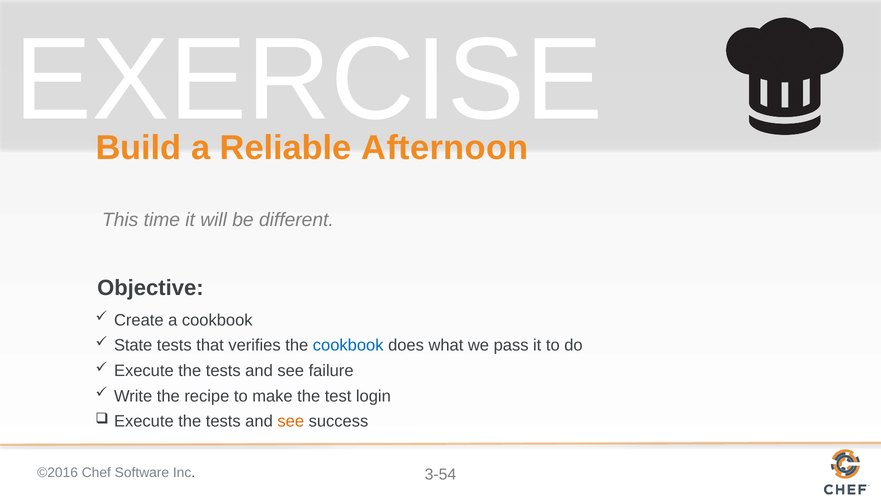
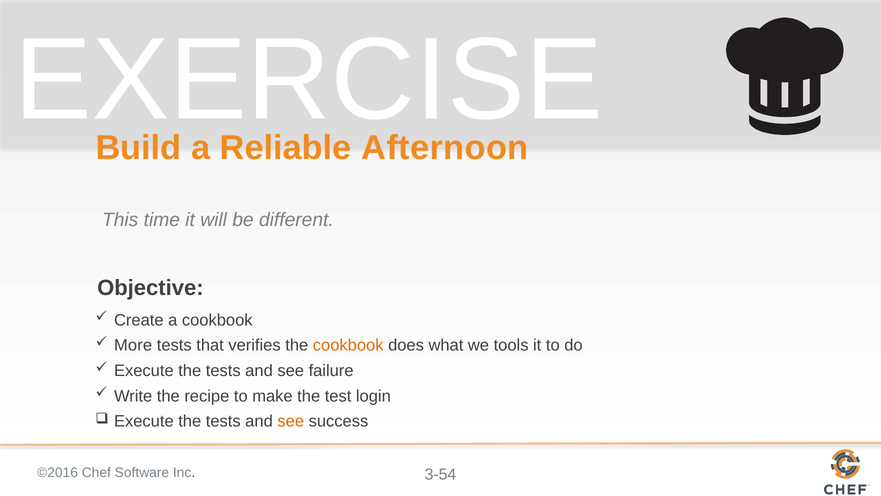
State: State -> More (133, 345)
cookbook colour: blue -> orange (348, 345)
pass: pass -> tools (511, 345)
